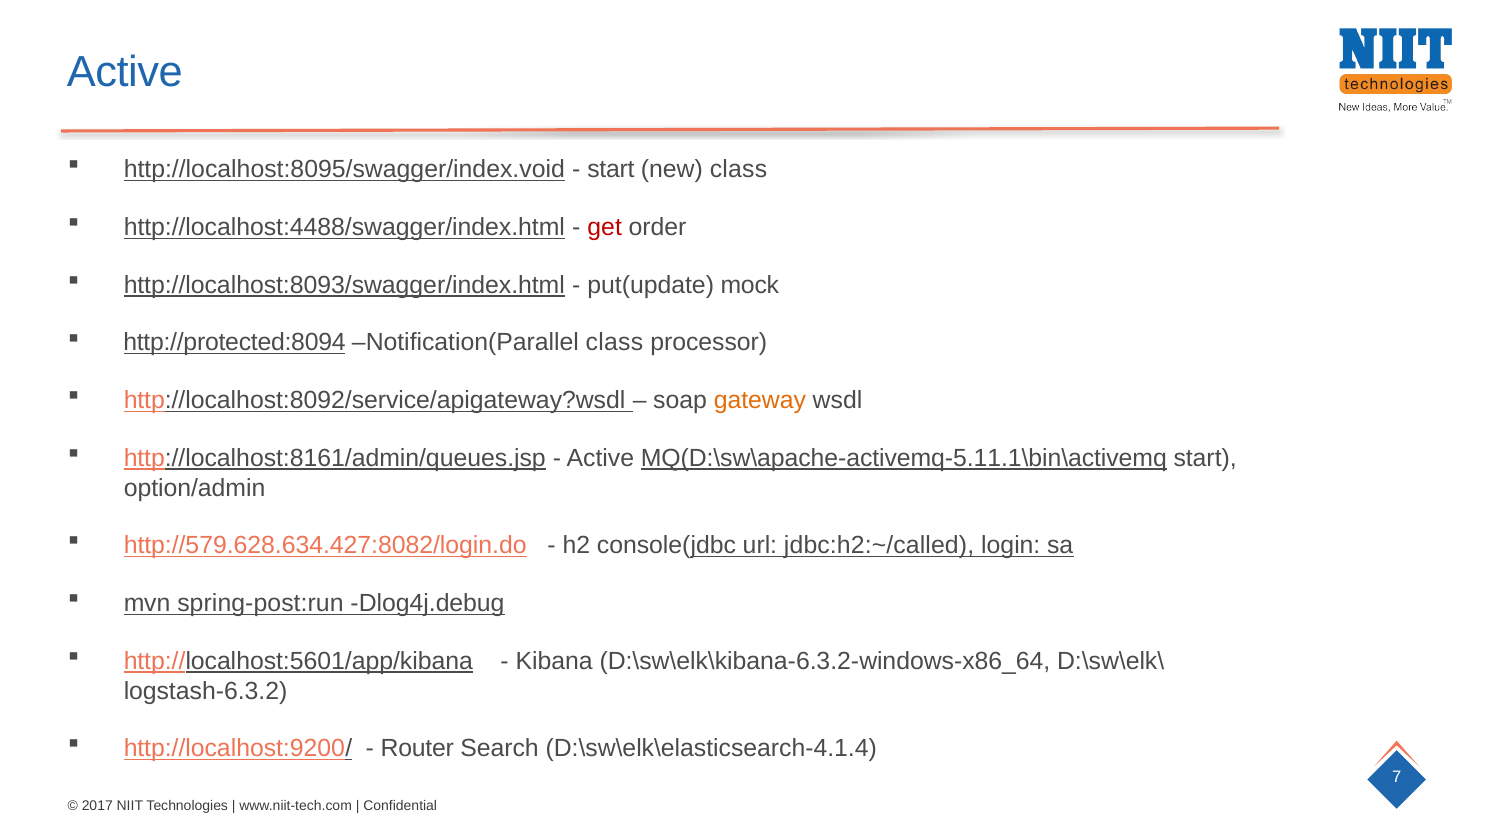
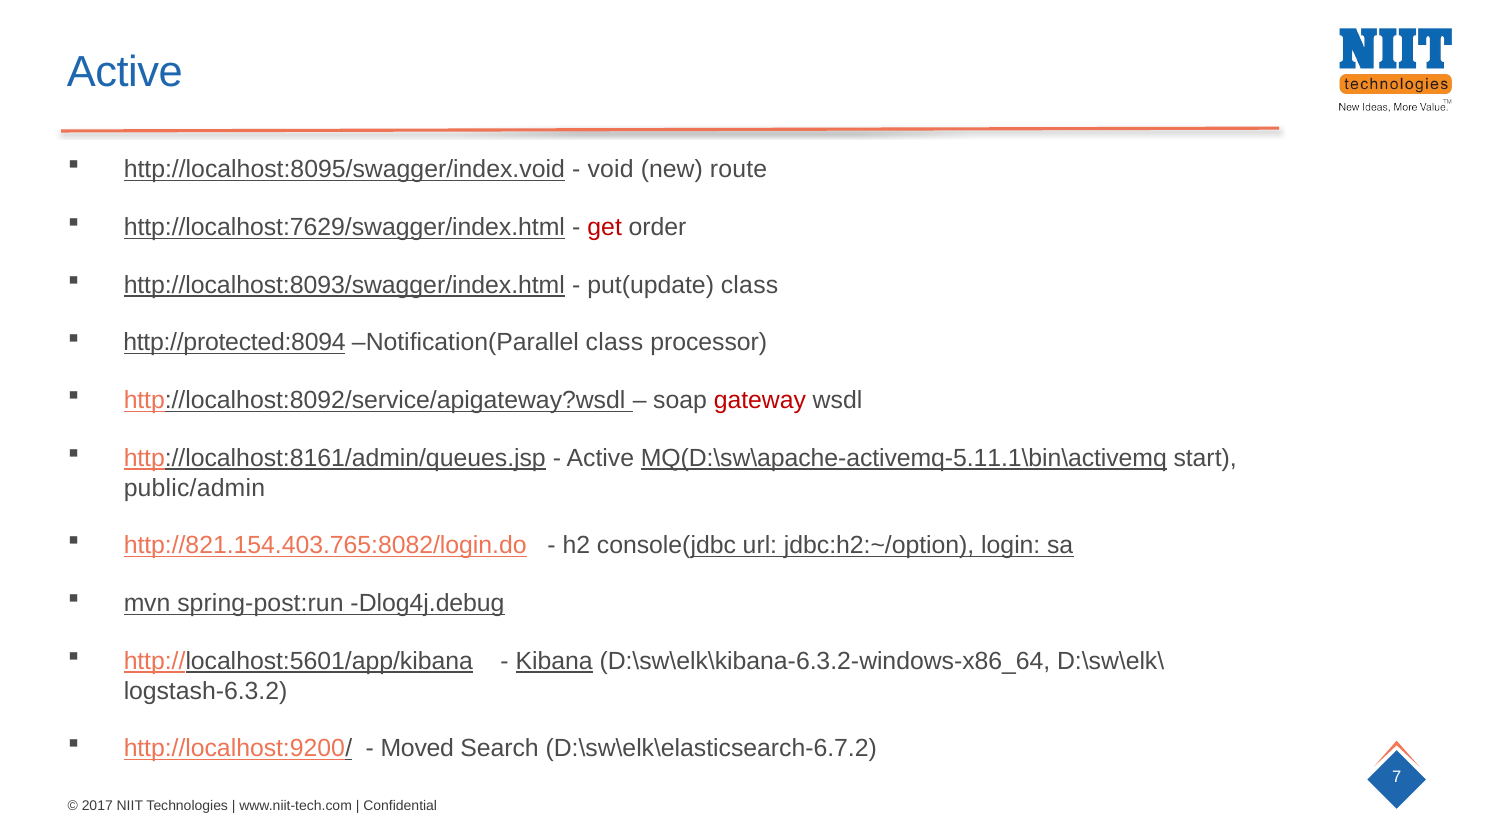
start: start -> void (611, 170)
new class: class -> route (739, 170)
http://localhost:4488/swagger/index.html: http://localhost:4488/swagger/index.html -> http://localhost:7629/swagger/index.html (344, 227)
put(update mock: mock -> class (750, 285)
gateway colour: orange -> red (760, 400)
option/admin: option/admin -> public/admin (194, 488)
http://579.628.634.427:8082/login.do: http://579.628.634.427:8082/login.do -> http://821.154.403.765:8082/login.do (325, 546)
jdbc:h2:~/called: jdbc:h2:~/called -> jdbc:h2:~/option (879, 546)
Kibana underline: none -> present (554, 661)
Router: Router -> Moved (417, 748)
D:\sw\elk\elasticsearch-4.1.4: D:\sw\elk\elasticsearch-4.1.4 -> D:\sw\elk\elasticsearch-6.7.2 (711, 748)
